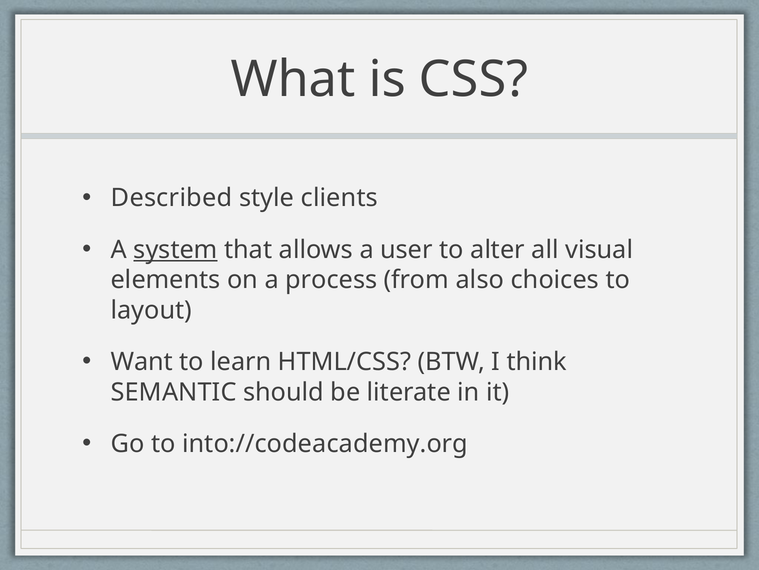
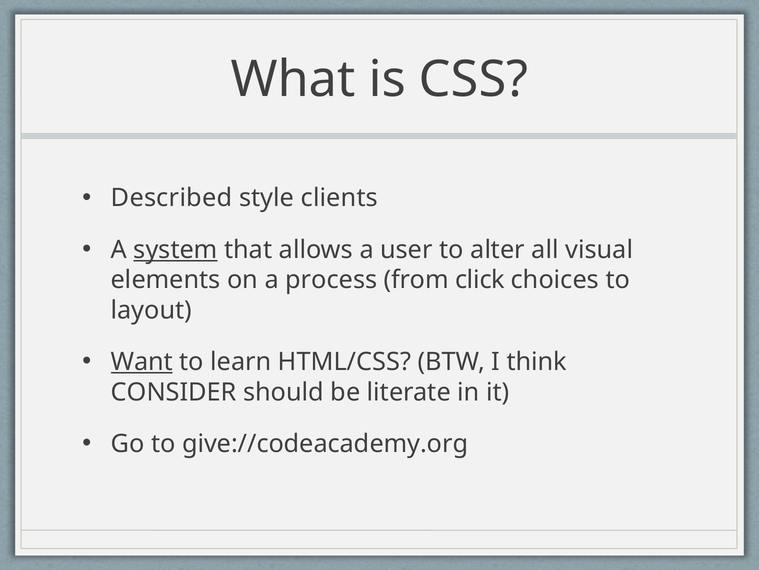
also: also -> click (480, 280)
Want underline: none -> present (142, 361)
SEMANTIC: SEMANTIC -> CONSIDER (174, 392)
into://codeacademy.org: into://codeacademy.org -> give://codeacademy.org (325, 443)
